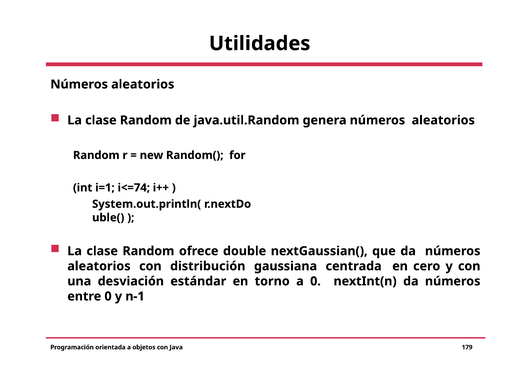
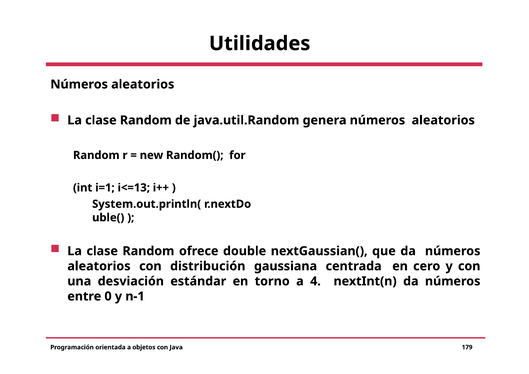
i<=74: i<=74 -> i<=13 (134, 188)
a 0: 0 -> 4 (315, 281)
